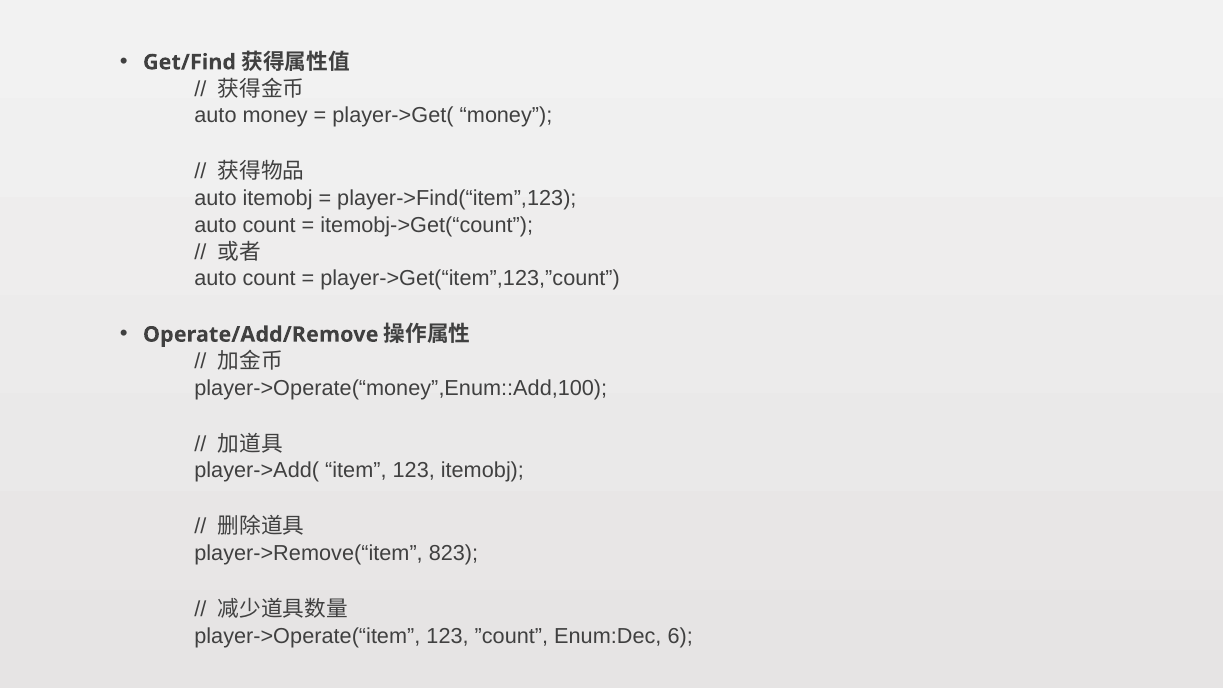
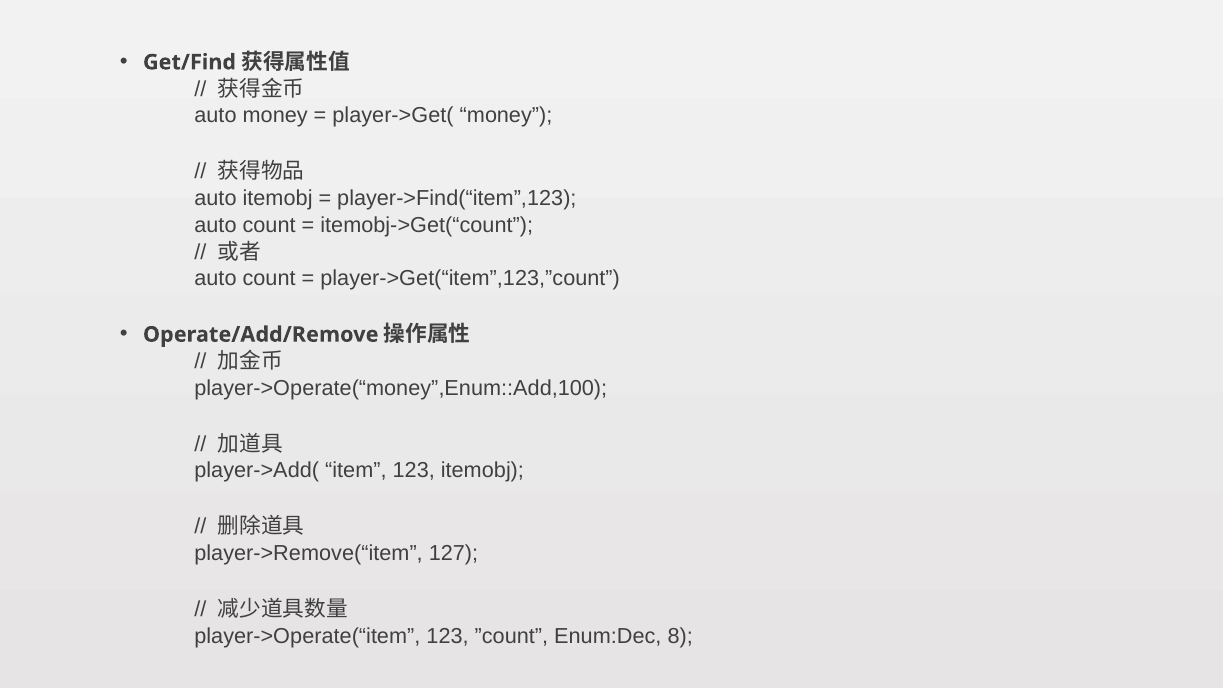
823: 823 -> 127 (453, 553)
6: 6 -> 8 (680, 636)
